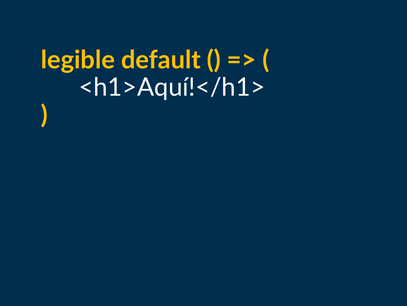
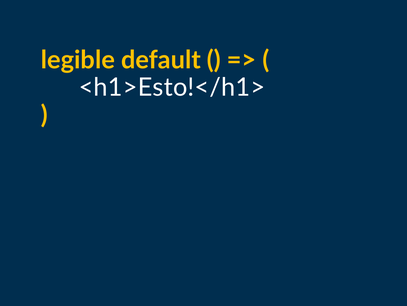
<h1>Aquí!</h1>: <h1>Aquí!</h1> -> <h1>Esto!</h1> (172, 87)
